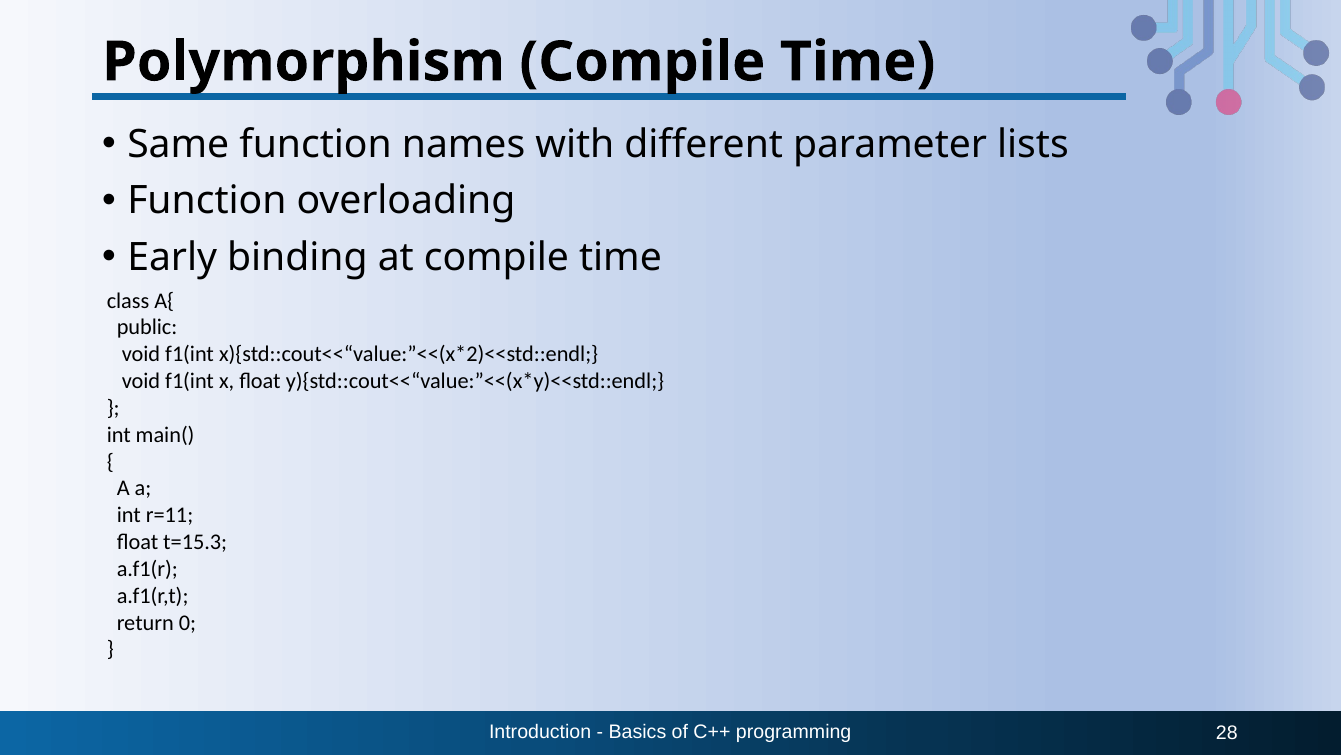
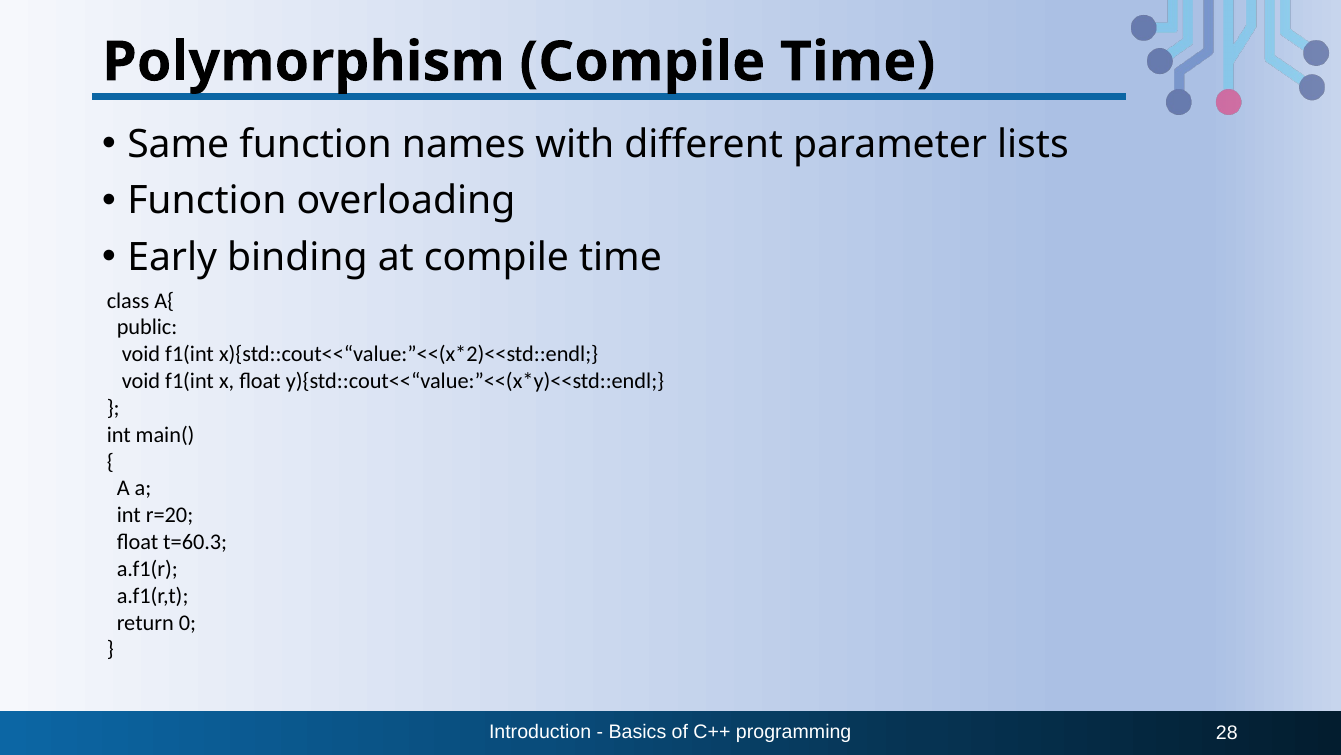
r=11: r=11 -> r=20 (169, 515)
t=15.3: t=15.3 -> t=60.3 (195, 542)
